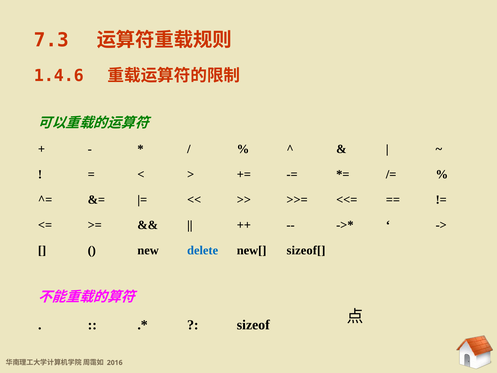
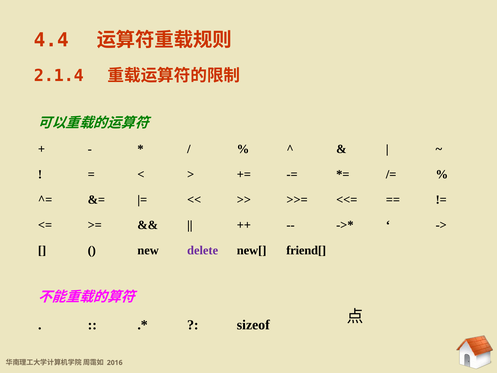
7.3: 7.3 -> 4.4 (51, 40)
1.4.6: 1.4.6 -> 2.1.4 (59, 76)
delete colour: blue -> purple (203, 250)
sizeof[: sizeof[ -> friend[ (306, 250)
